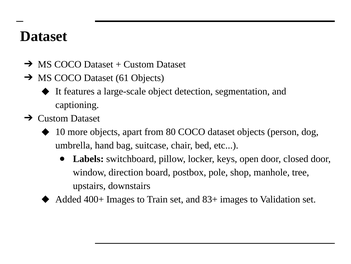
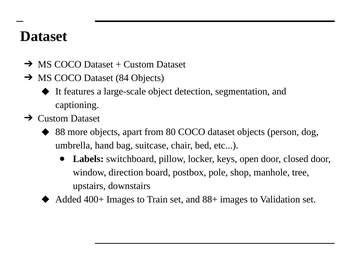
61: 61 -> 84 (122, 78)
10: 10 -> 88 (60, 132)
83+: 83+ -> 88+ (210, 199)
